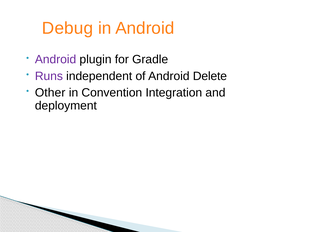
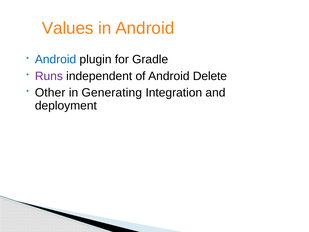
Debug: Debug -> Values (68, 28)
Android colour: purple -> blue (56, 59)
Convention: Convention -> Generating (112, 93)
